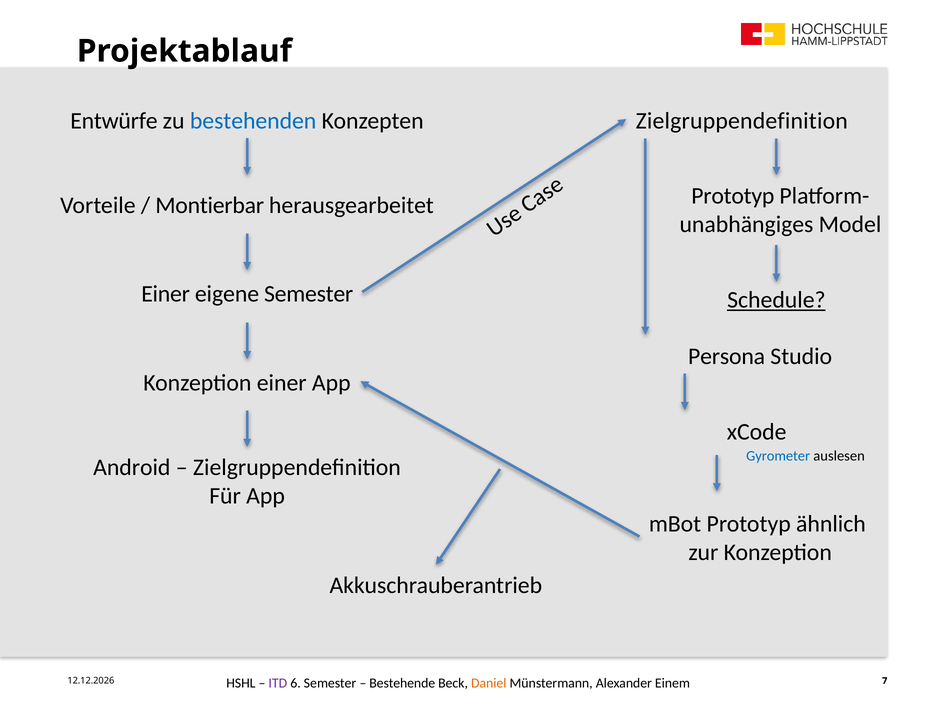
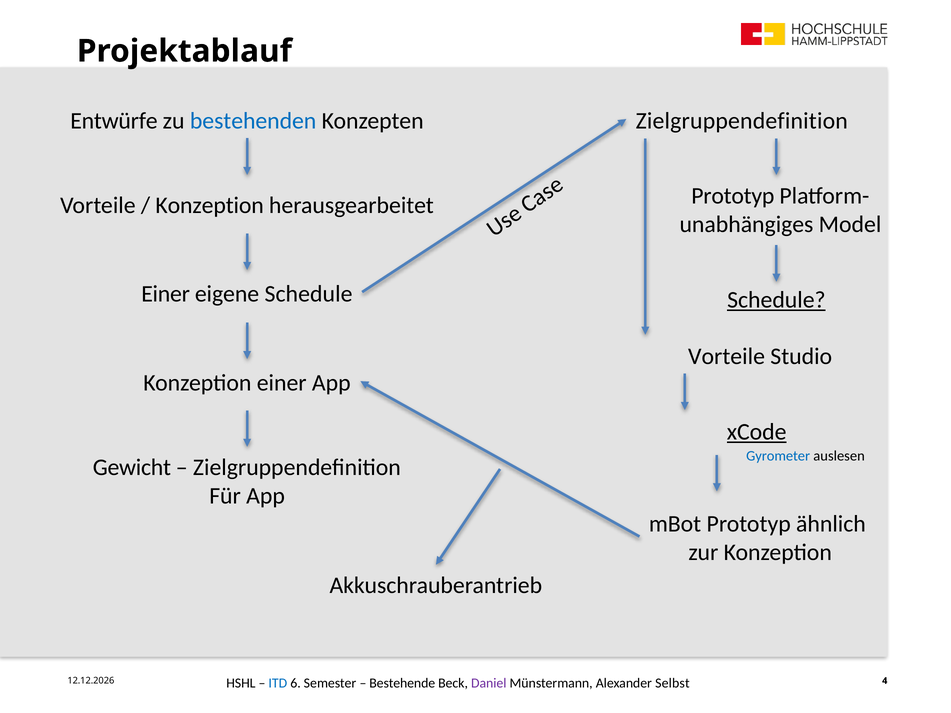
Montierbar: Montierbar -> Konzeption (210, 206)
eigene Semester: Semester -> Schedule (309, 294)
Persona: Persona -> Vorteile (726, 357)
xCode underline: none -> present (757, 432)
Android: Android -> Gewicht (132, 468)
ITD colour: purple -> blue (278, 683)
Daniel colour: orange -> purple (489, 683)
Einem: Einem -> Selbst (672, 683)
7: 7 -> 4 (885, 681)
